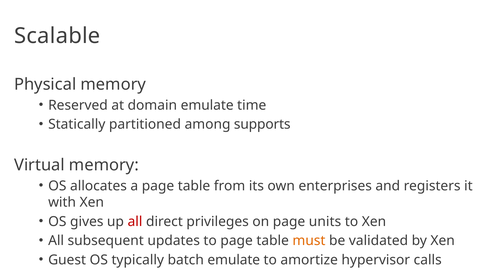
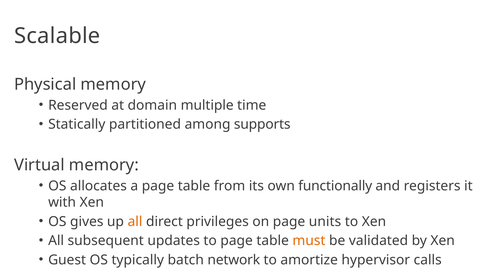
domain emulate: emulate -> multiple (207, 105)
enterprises: enterprises -> functionally (335, 186)
all colour: red -> orange (135, 222)
batch emulate: emulate -> network (234, 260)
